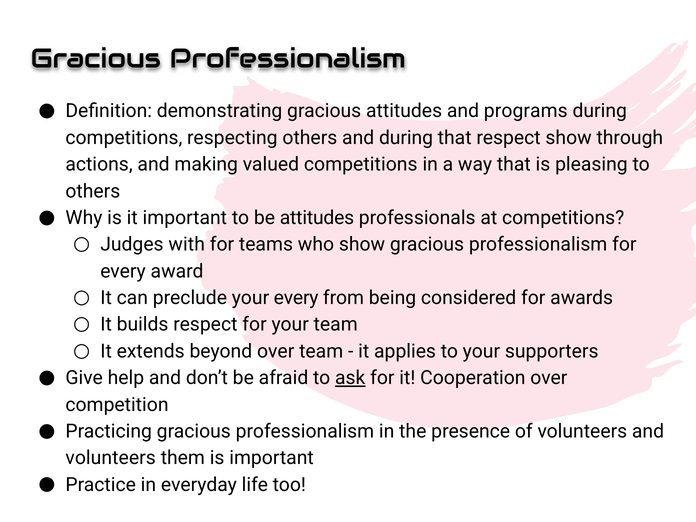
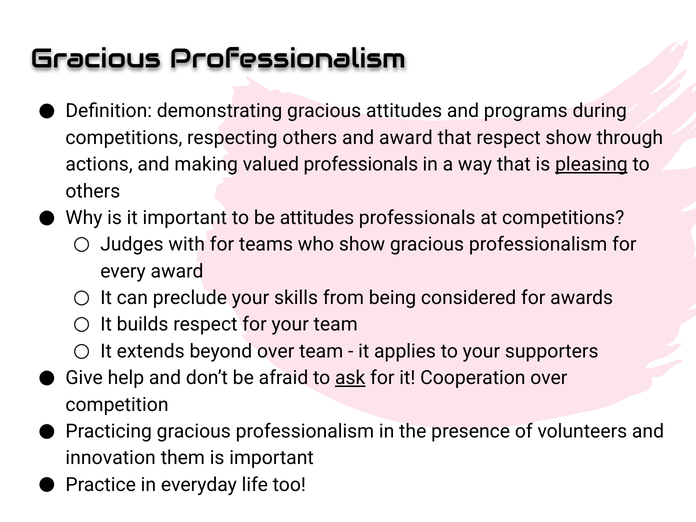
and during: during -> award (406, 138)
valued competitions: competitions -> professionals (361, 164)
pleasing underline: none -> present (591, 164)
your every: every -> skills (296, 298)
volunteers: volunteers -> innovation (111, 458)
